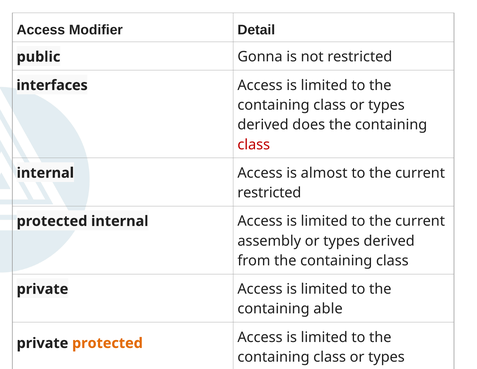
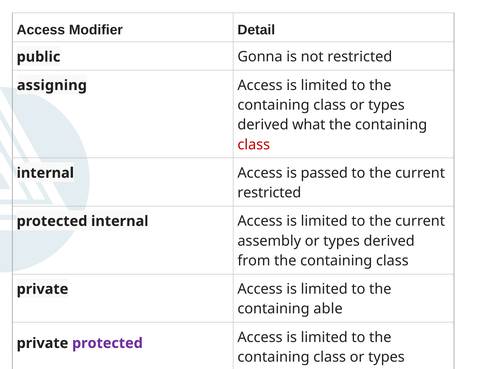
interfaces: interfaces -> assigning (52, 85)
does: does -> what (309, 125)
almost: almost -> passed (324, 173)
protected colour: orange -> purple (107, 343)
